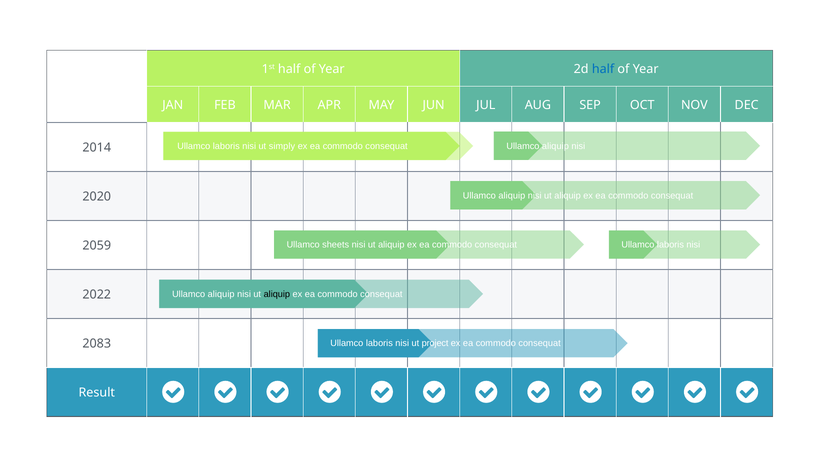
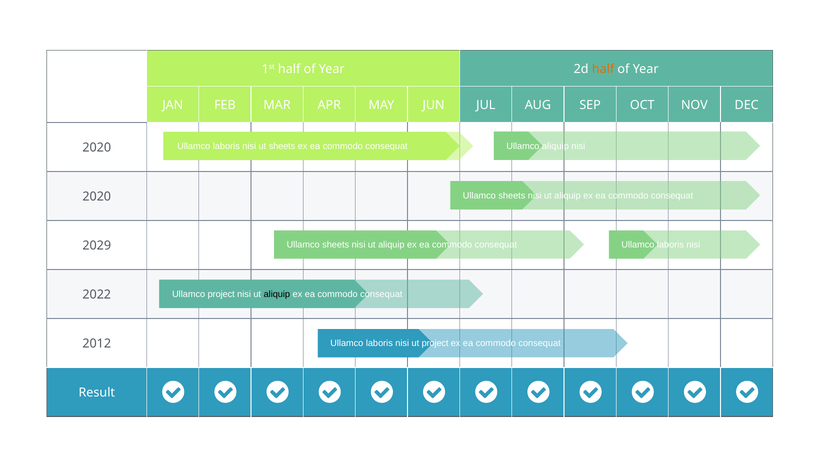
half colour: blue -> orange (603, 69)
ut simply: simply -> sheets (282, 146)
2014: 2014 -> 2020 (97, 148)
aliquip: aliquip -> sheets (512, 196)
2059: 2059 -> 2029 (97, 246)
aliquip: aliquip -> project (221, 294)
2083: 2083 -> 2012 (97, 344)
